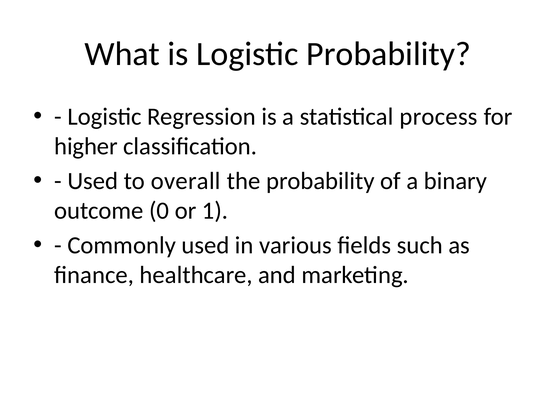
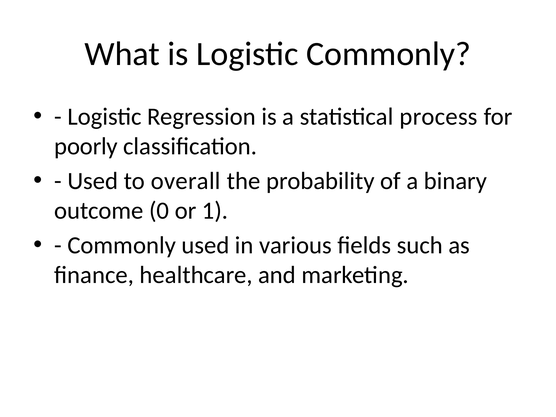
Logistic Probability: Probability -> Commonly (389, 54)
higher: higher -> poorly (86, 146)
